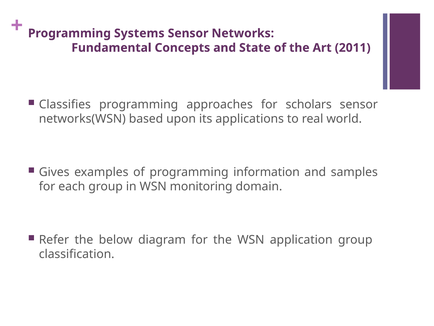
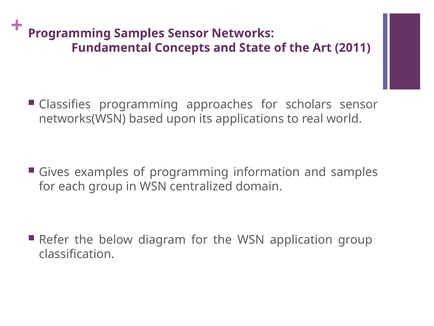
Programming Systems: Systems -> Samples (139, 33)
monitoring: monitoring -> centralized (201, 186)
